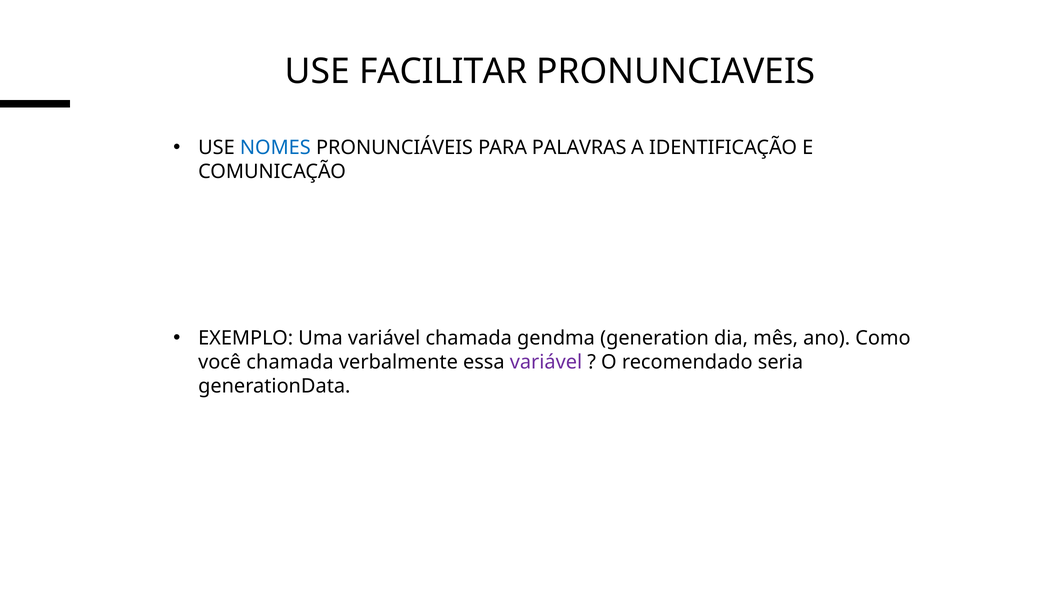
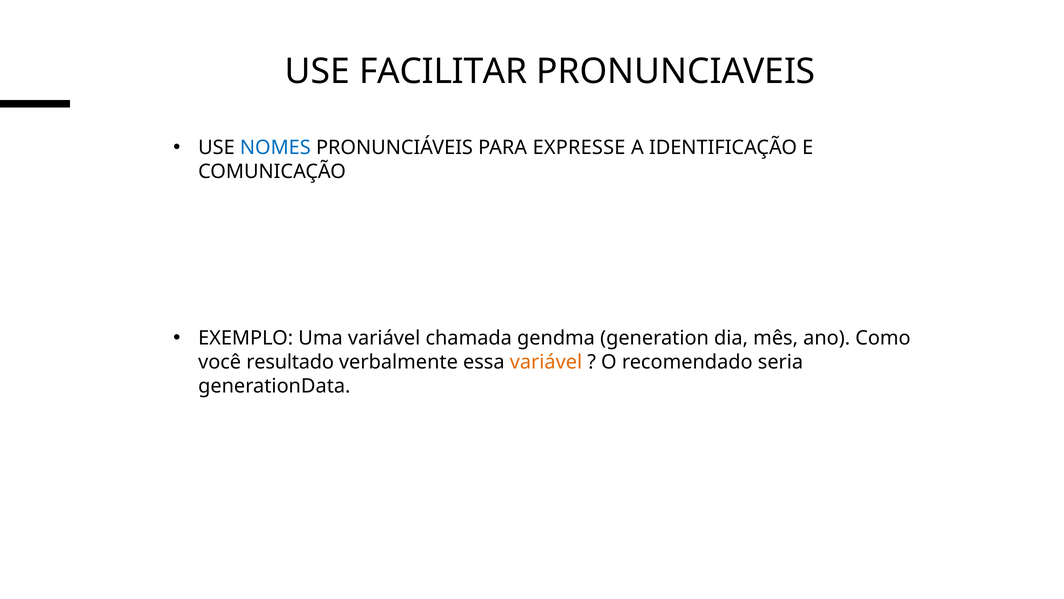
PALAVRAS: PALAVRAS -> EXPRESSE (579, 148)
você chamada: chamada -> resultado (290, 362)
variável colour: purple -> orange (546, 362)
